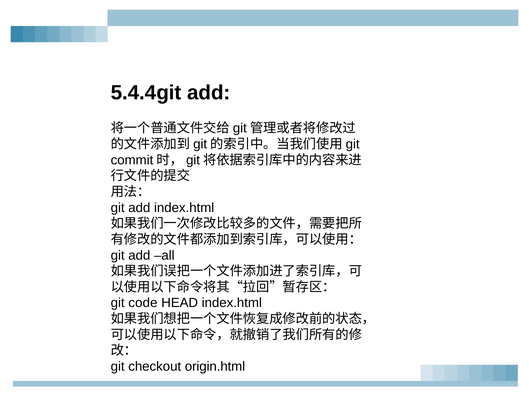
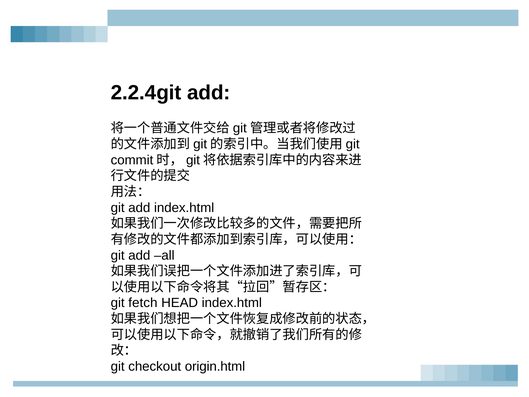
5.4.4git: 5.4.4git -> 2.2.4git (146, 93)
code: code -> fetch (143, 303)
